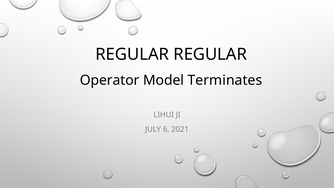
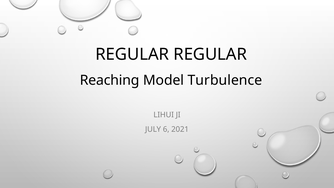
Operator: Operator -> Reaching (110, 80)
Terminates: Terminates -> Turbulence (225, 80)
